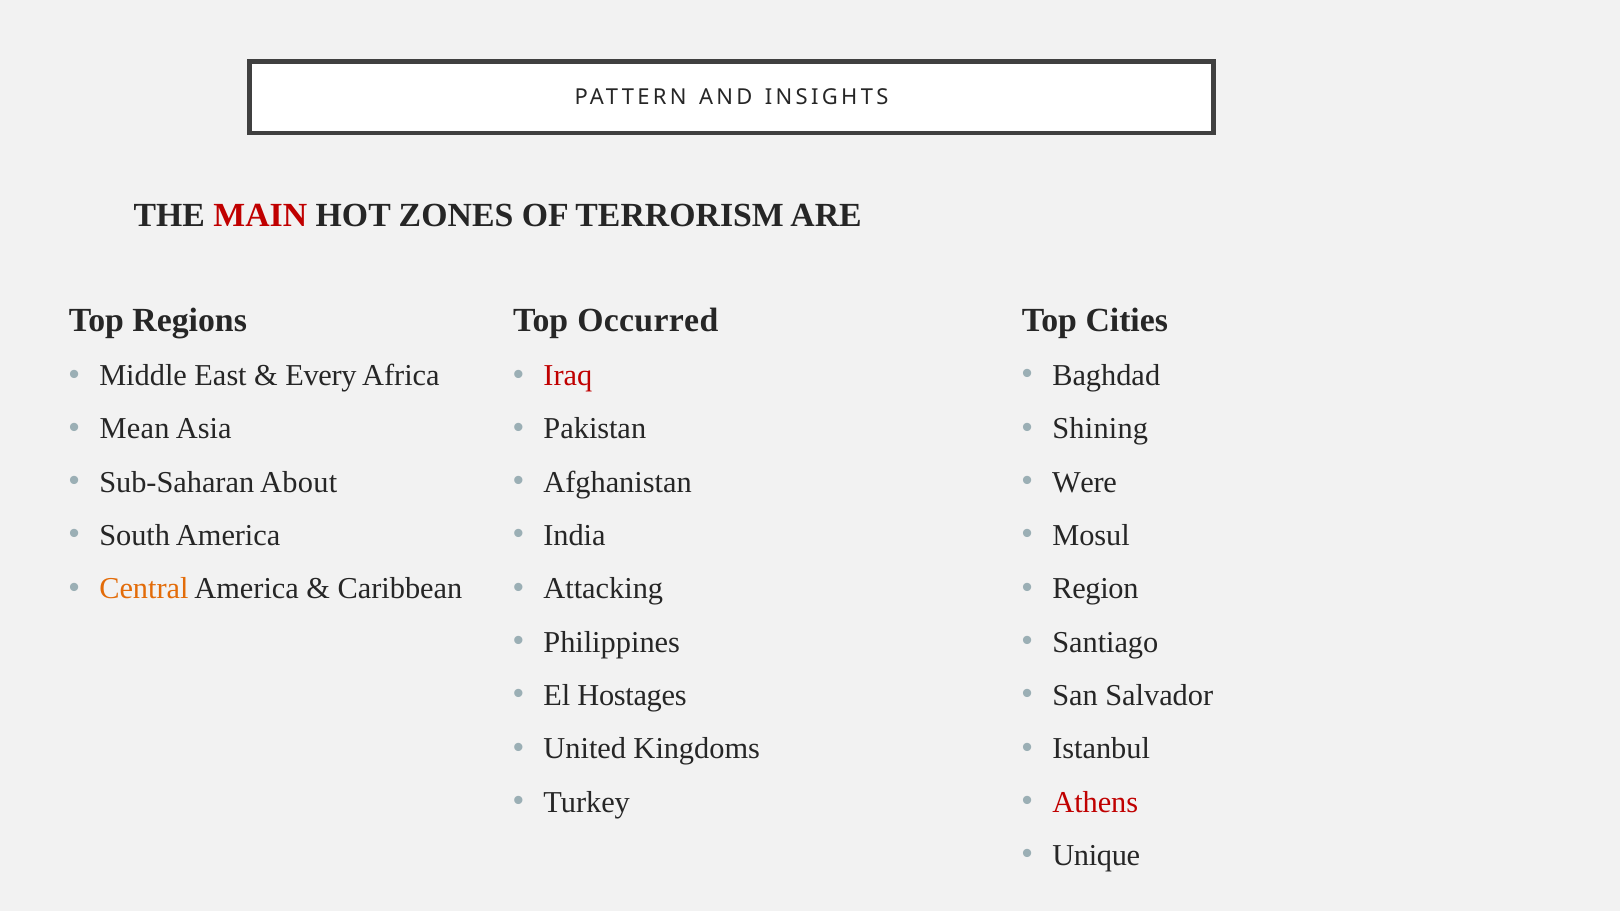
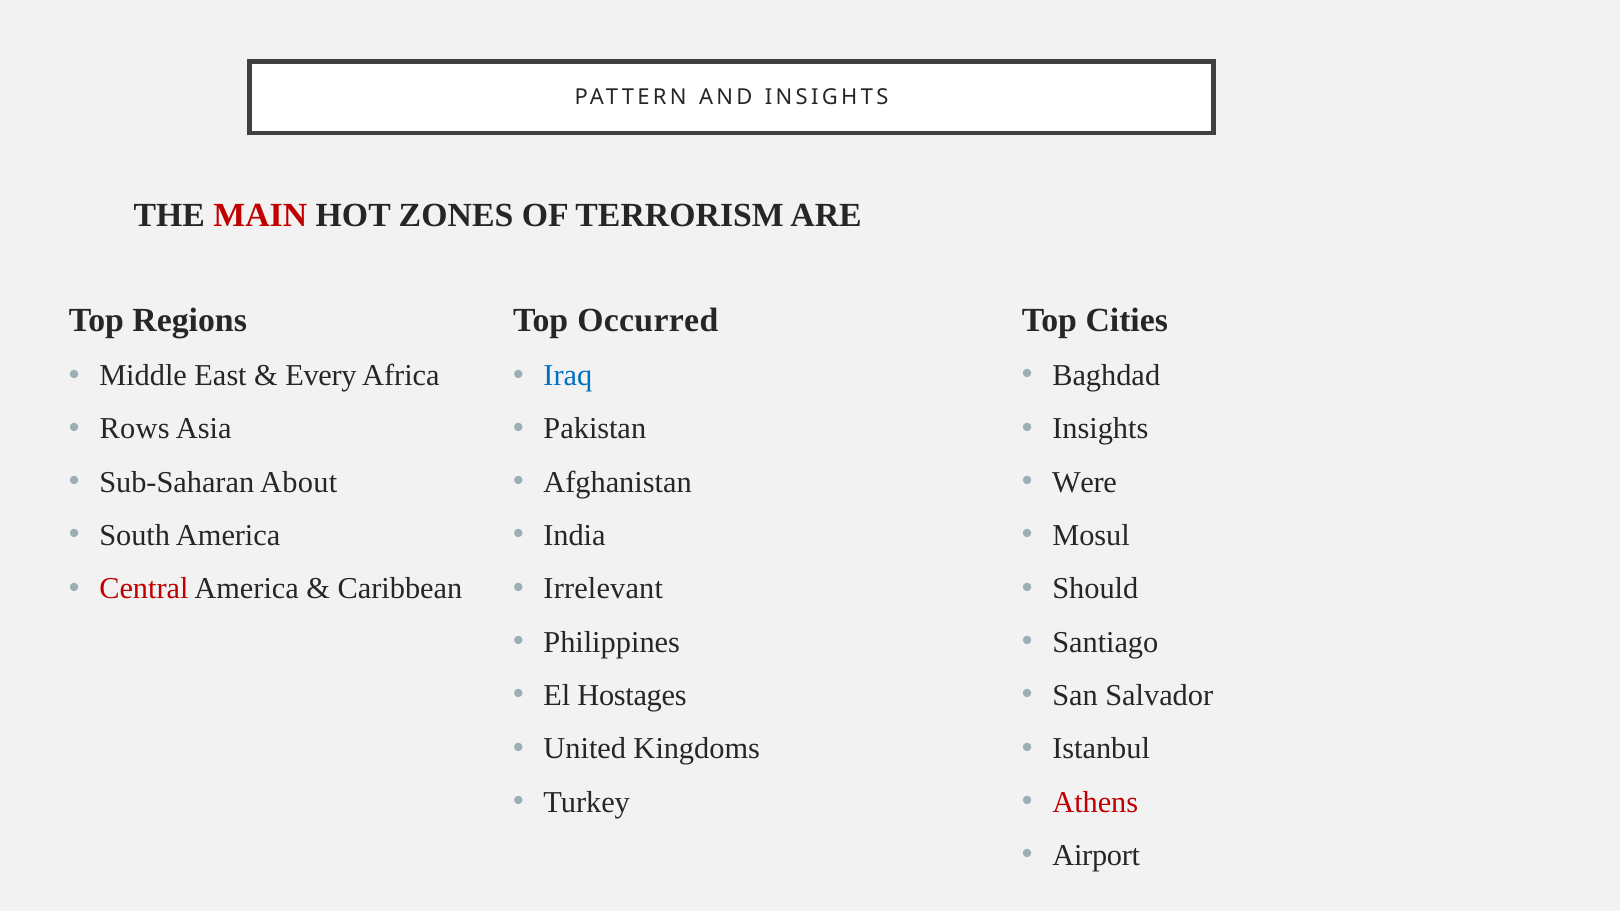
Iraq colour: red -> blue (568, 376)
Shining: Shining -> Insights (1100, 429)
Mean: Mean -> Rows (135, 429)
Central colour: orange -> red (144, 589)
Attacking: Attacking -> Irrelevant (603, 589)
Region: Region -> Should (1095, 589)
Unique: Unique -> Airport (1096, 856)
